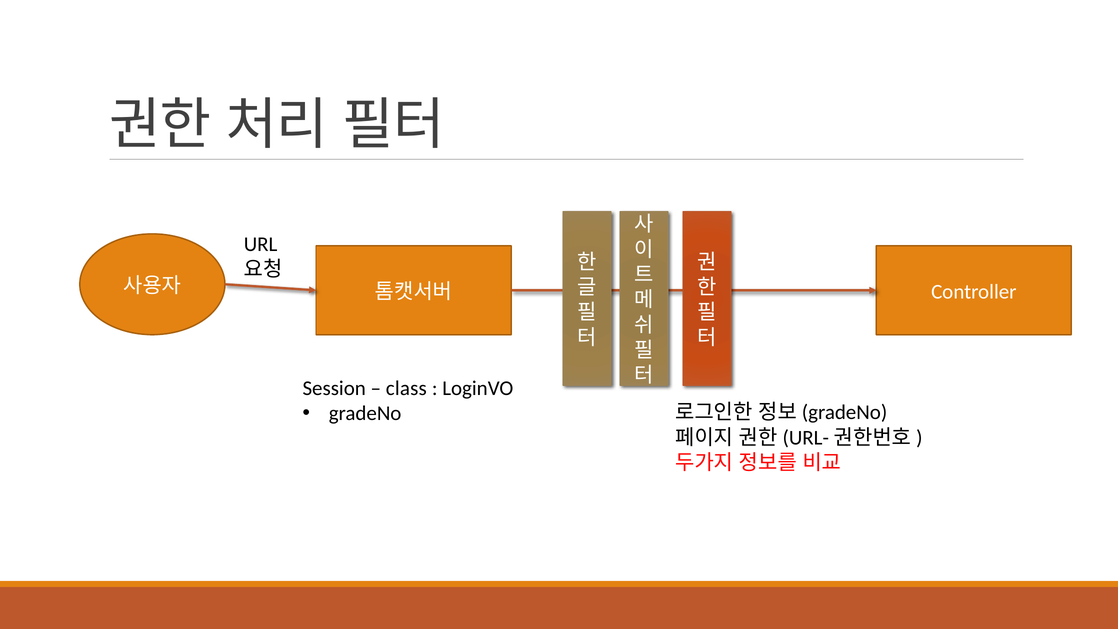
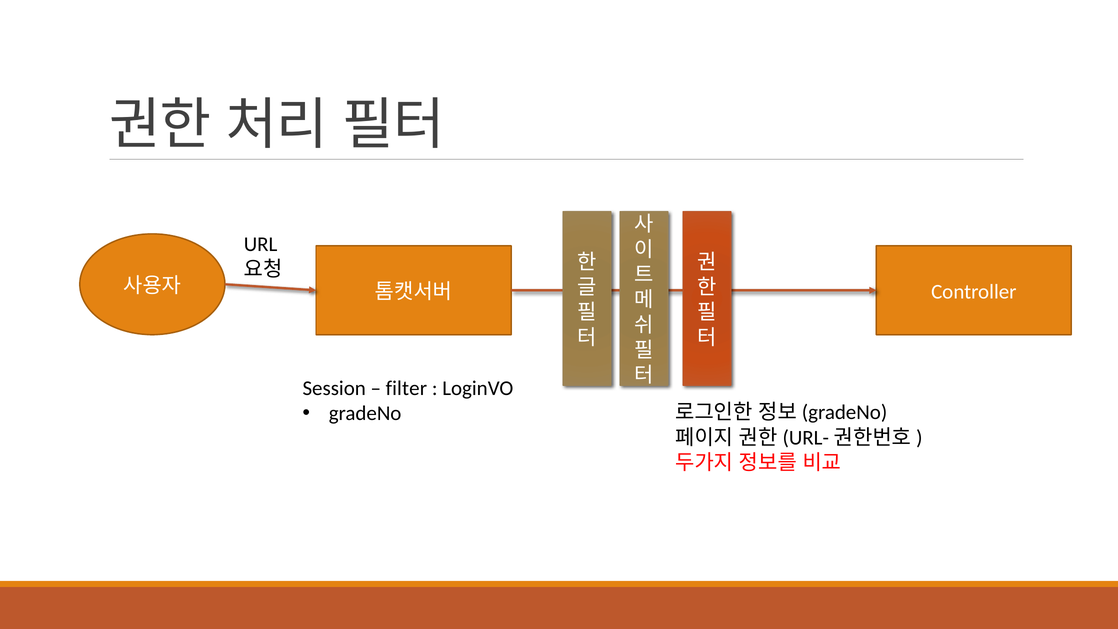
class: class -> filter (406, 388)
